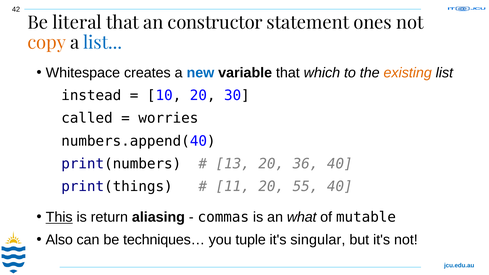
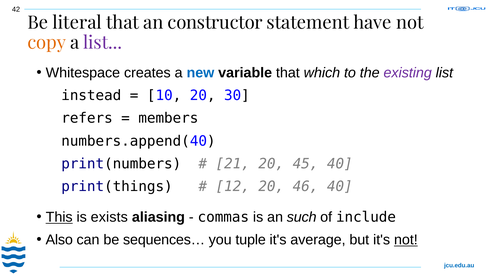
ones: ones -> have (373, 23)
list colour: blue -> purple (103, 43)
existing colour: orange -> purple (408, 73)
called: called -> refers (87, 118)
worries: worries -> members (168, 118)
13: 13 -> 21 (233, 164)
36: 36 -> 45 (306, 164)
11: 11 -> 12 (233, 187)
55: 55 -> 46 (306, 187)
return: return -> exists (109, 217)
what: what -> such (302, 217)
mutable: mutable -> include (366, 217)
techniques…: techniques… -> sequences… (164, 240)
singular: singular -> average (318, 240)
not underline: none -> present (406, 240)
